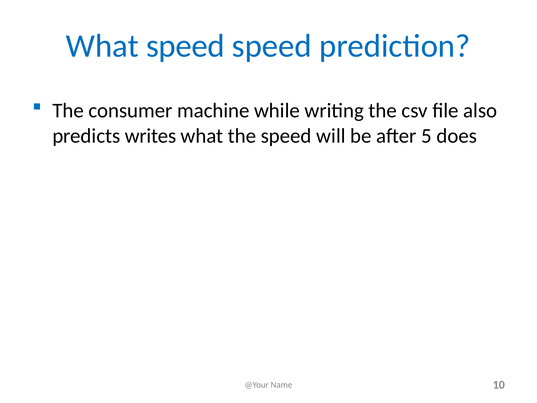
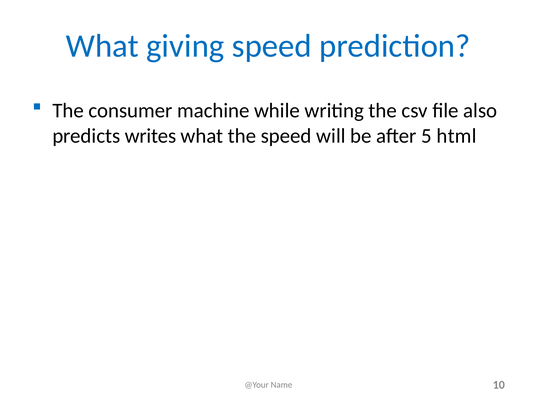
What speed: speed -> giving (185, 46)
does: does -> html (457, 136)
